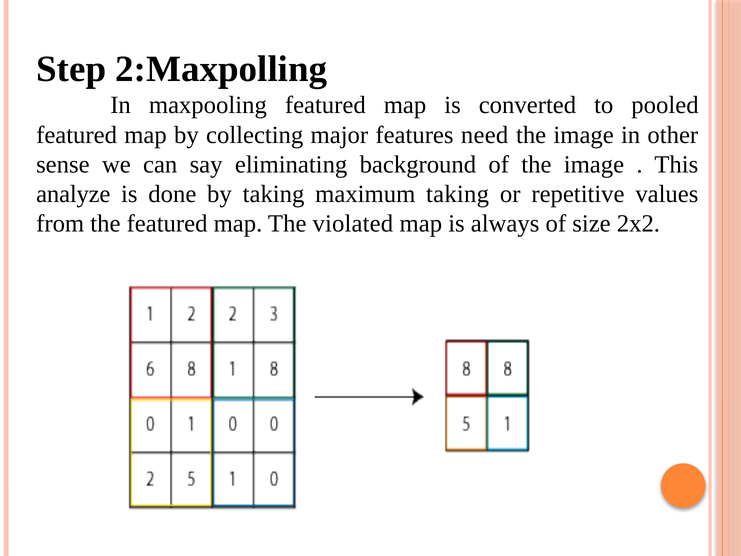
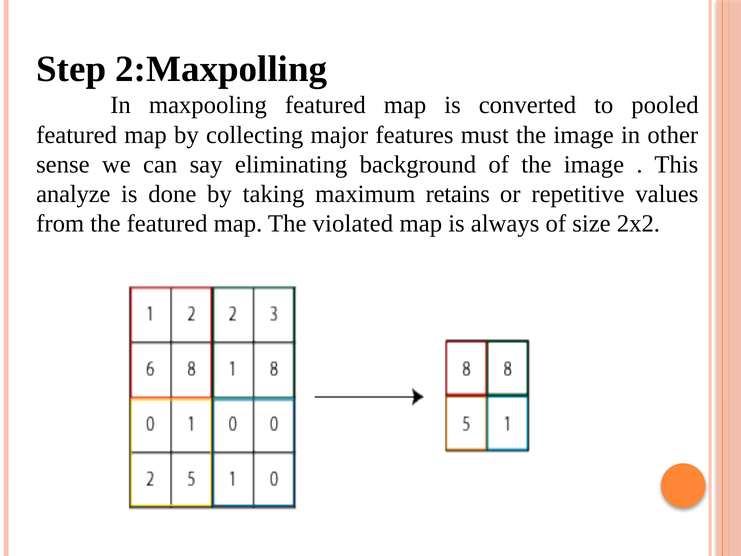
need: need -> must (485, 135)
maximum taking: taking -> retains (458, 194)
